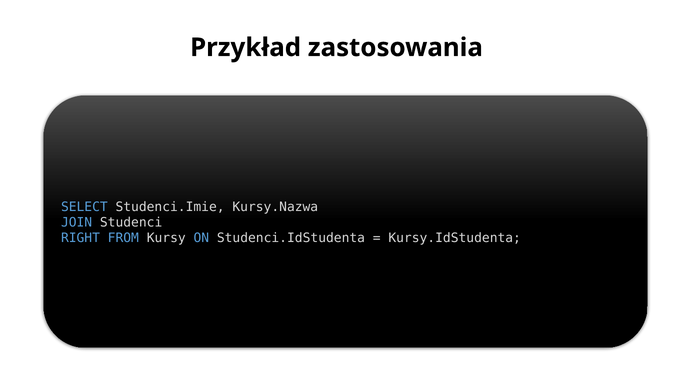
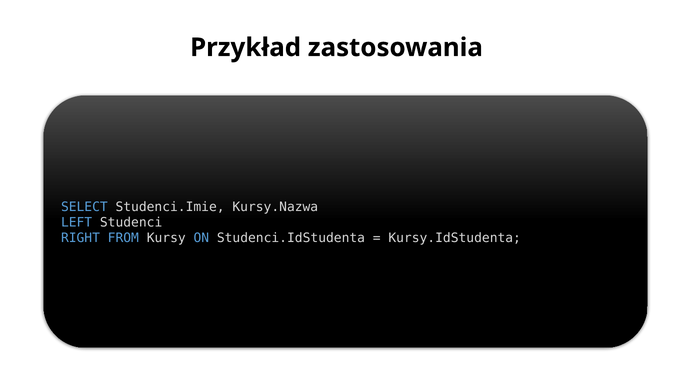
JOIN: JOIN -> LEFT (77, 222)
